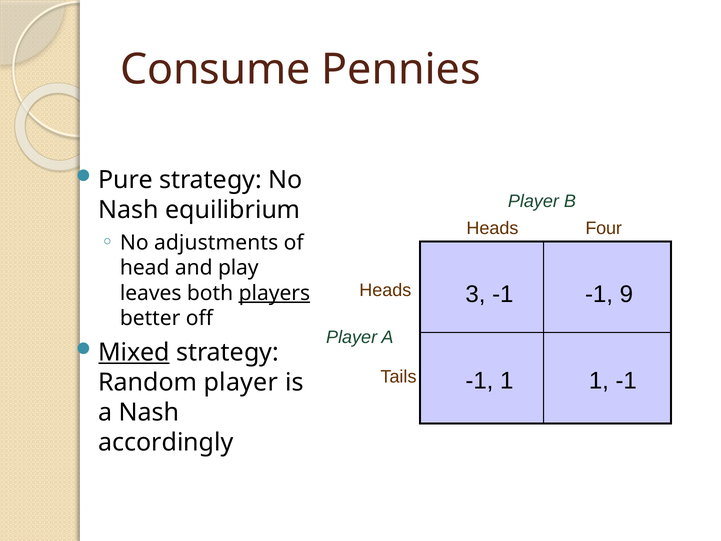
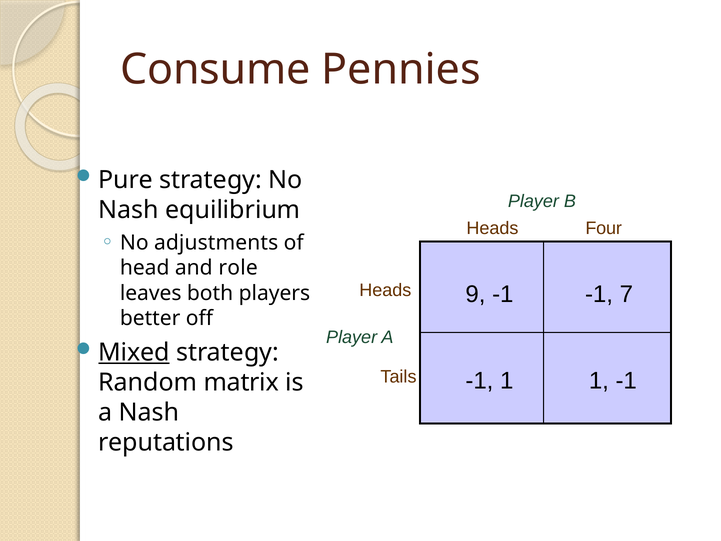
play: play -> role (238, 268)
3: 3 -> 9 (475, 294)
9: 9 -> 7 (626, 294)
players underline: present -> none (274, 293)
Random player: player -> matrix (241, 382)
accordingly: accordingly -> reputations (166, 442)
